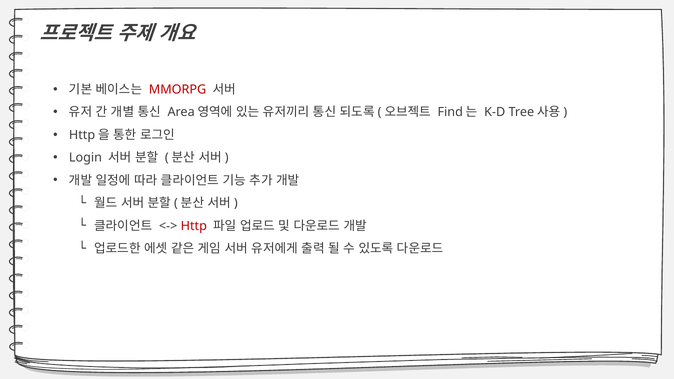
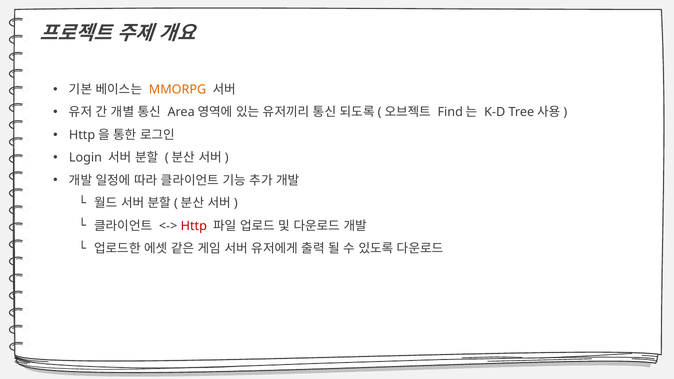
MMORPG colour: red -> orange (178, 90)
